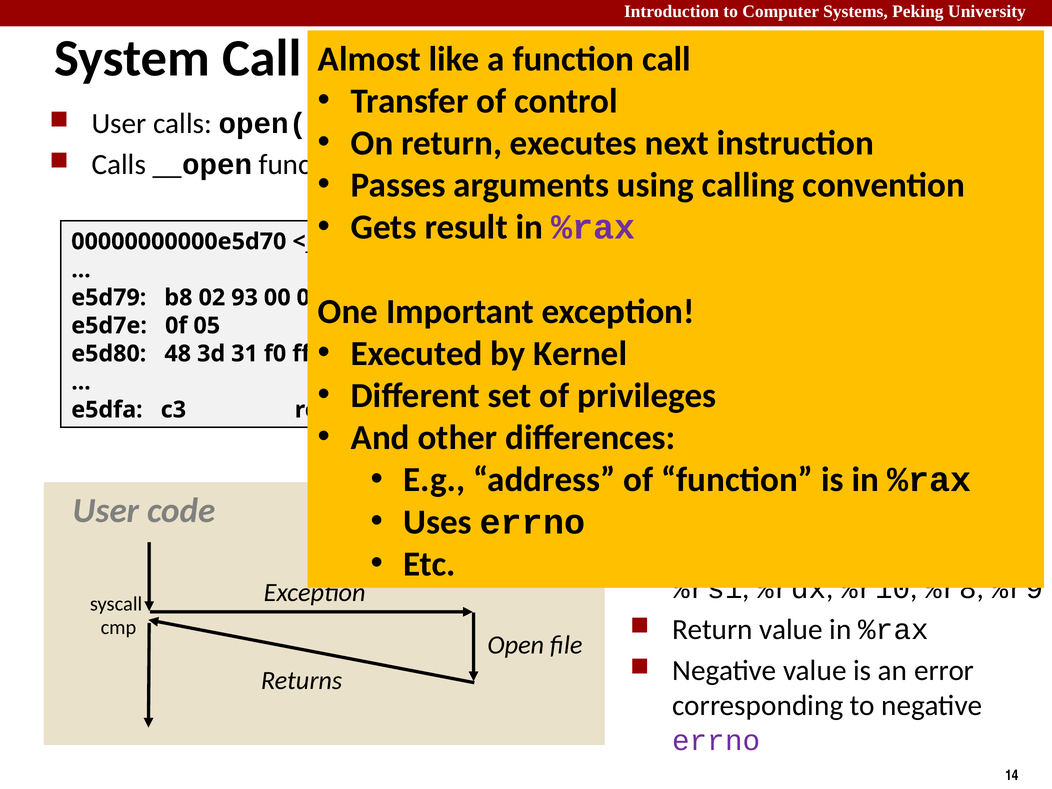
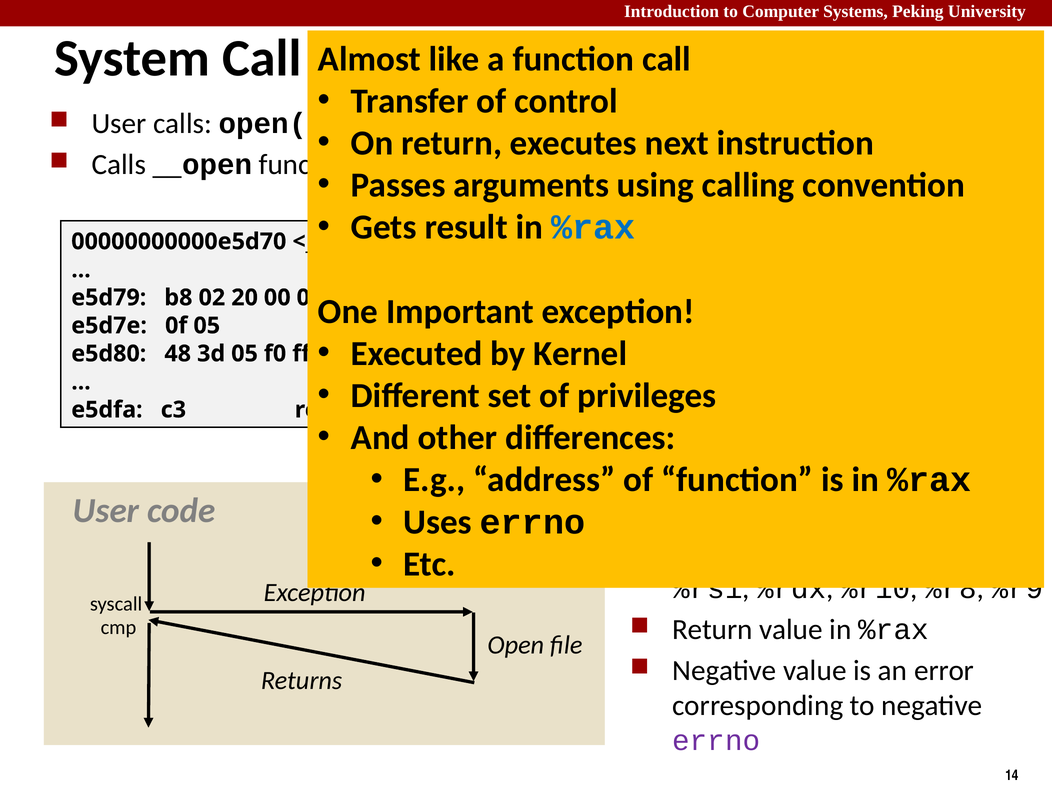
%rax colour: purple -> blue (593, 227)
93: 93 -> 20 (245, 298)
3d 31: 31 -> 05 (245, 354)
